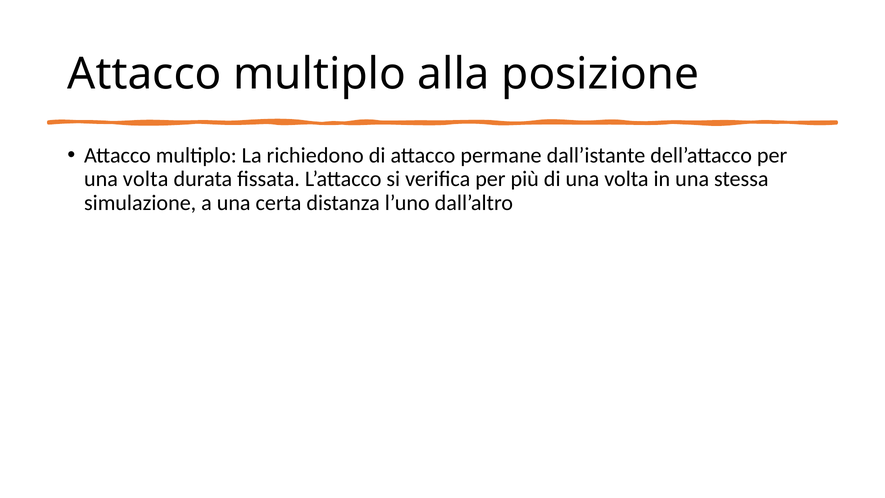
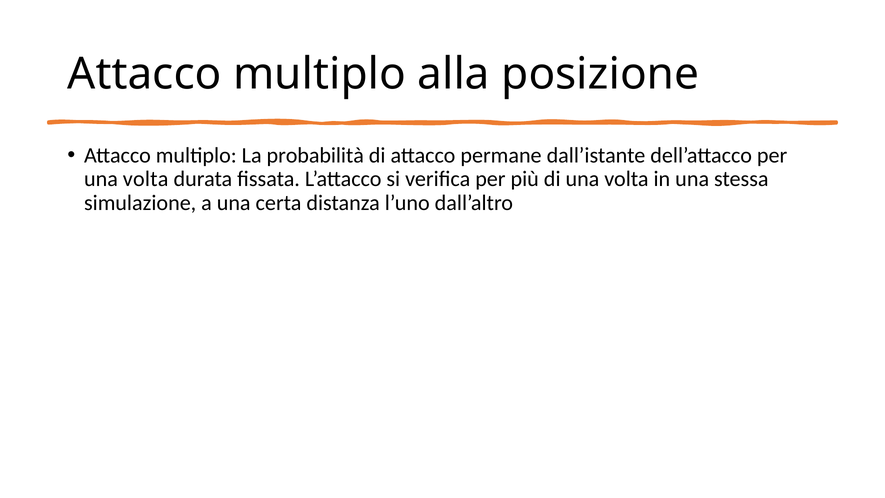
richiedono: richiedono -> probabilità (315, 155)
